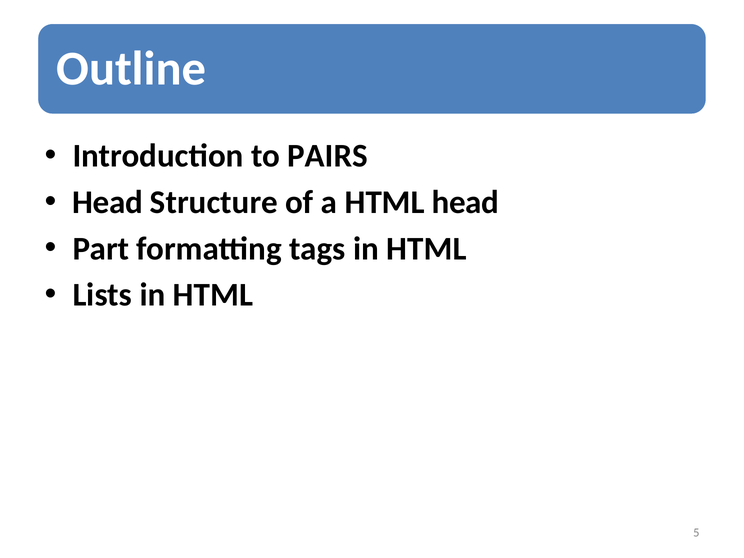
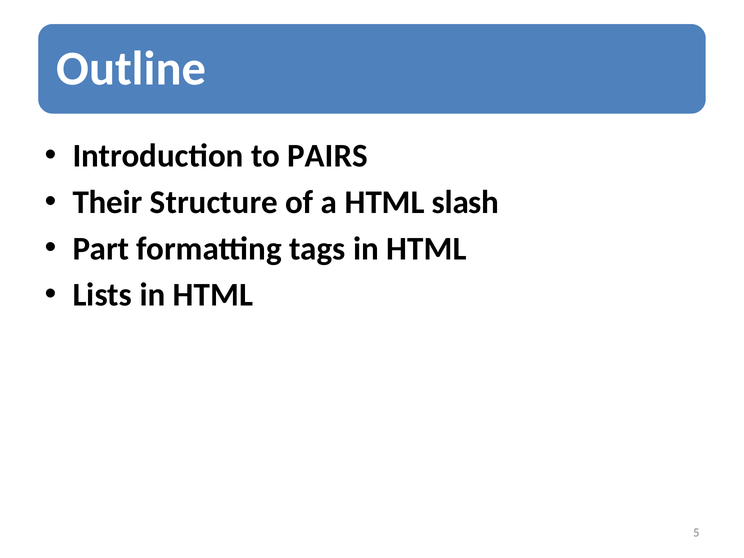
Head: Head -> Their (108, 202)
HTML head: head -> slash (465, 202)
